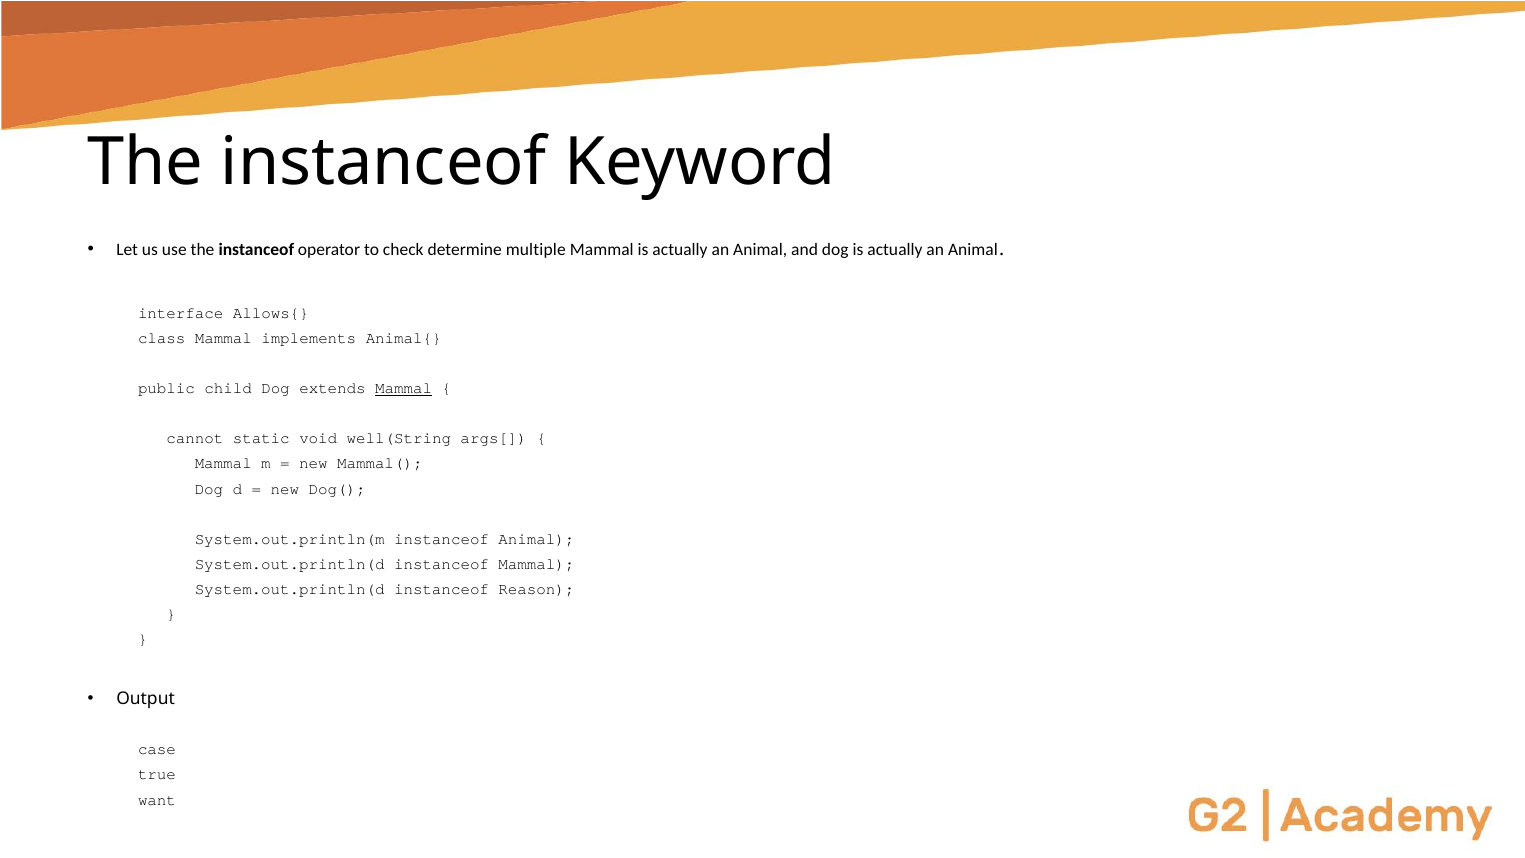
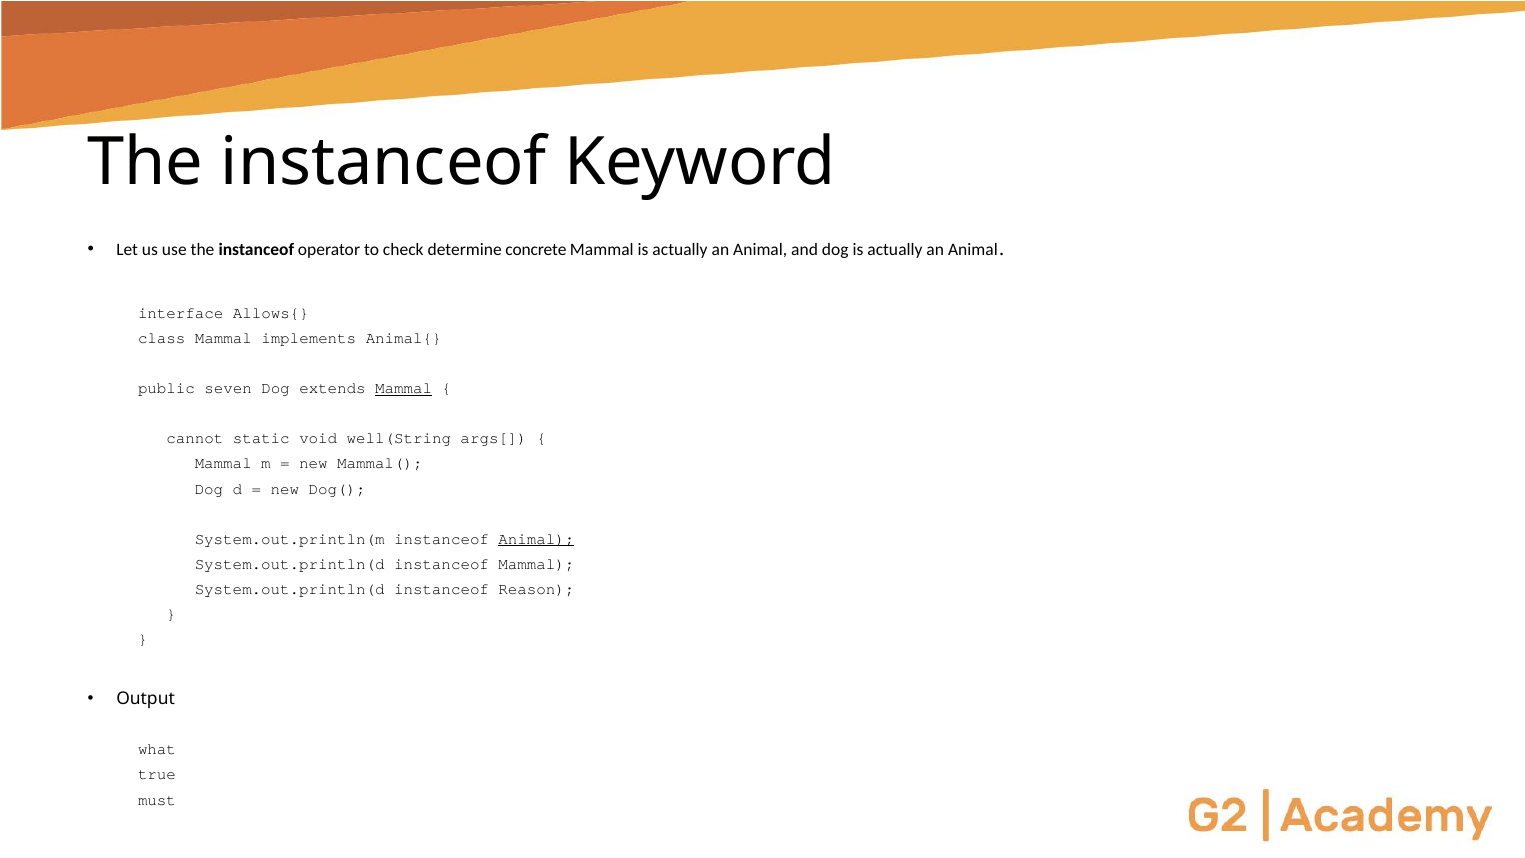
multiple: multiple -> concrete (536, 250)
child: child -> seven (228, 388)
Animal underline: none -> present (536, 539)
case: case -> what (157, 749)
want: want -> must (157, 800)
